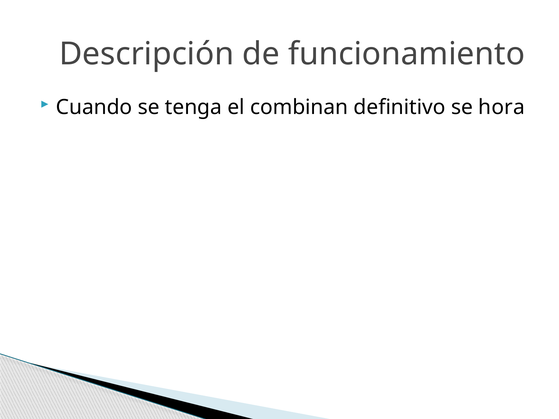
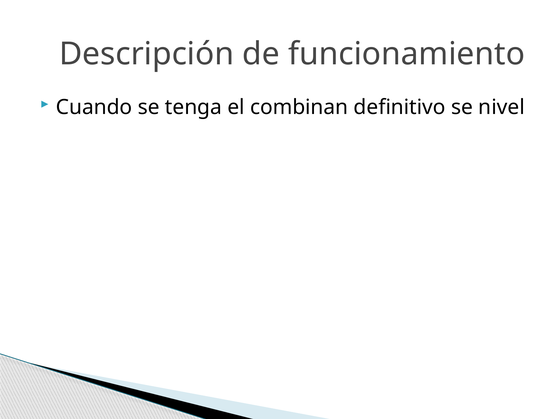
hora: hora -> nivel (502, 107)
